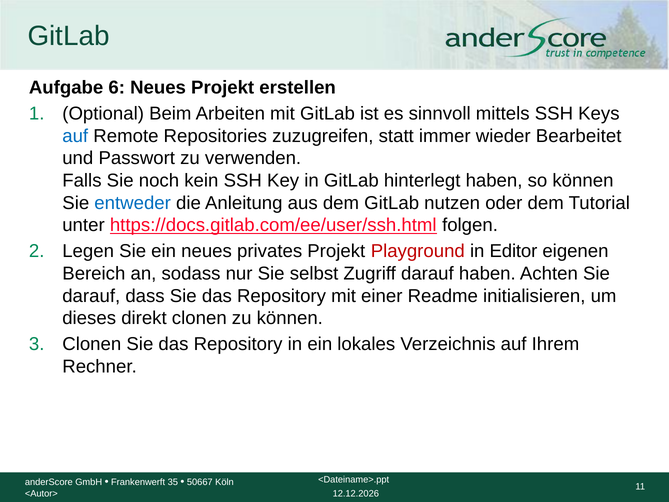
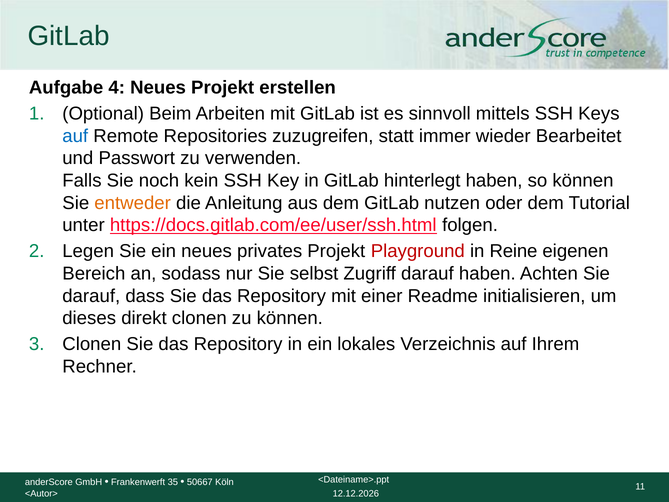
6: 6 -> 4 (117, 88)
entweder colour: blue -> orange (133, 203)
Editor: Editor -> Reine (513, 251)
